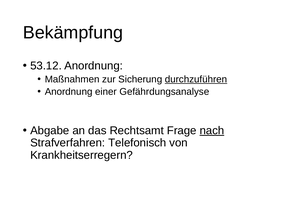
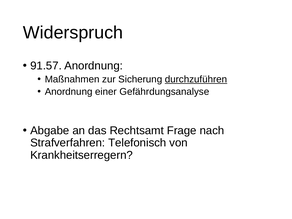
Bekämpfung: Bekämpfung -> Widerspruch (73, 33)
53.12: 53.12 -> 91.57 (46, 66)
nach underline: present -> none (212, 131)
